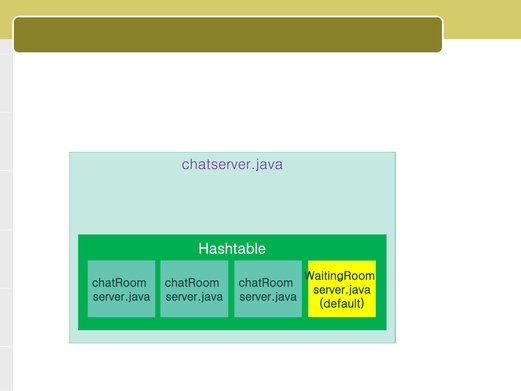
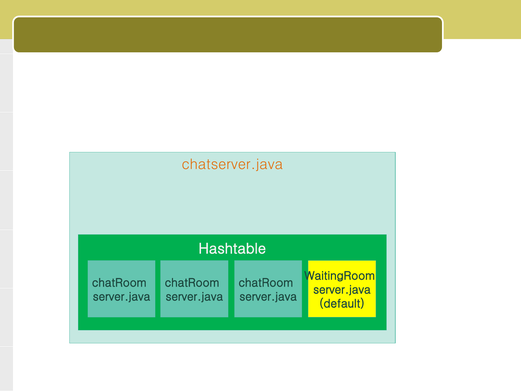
chatserver.java colour: purple -> orange (232, 164)
